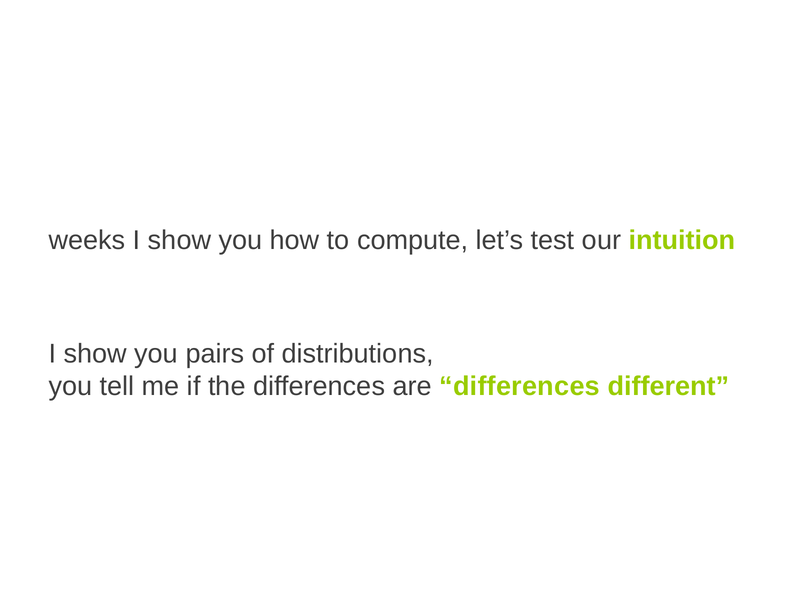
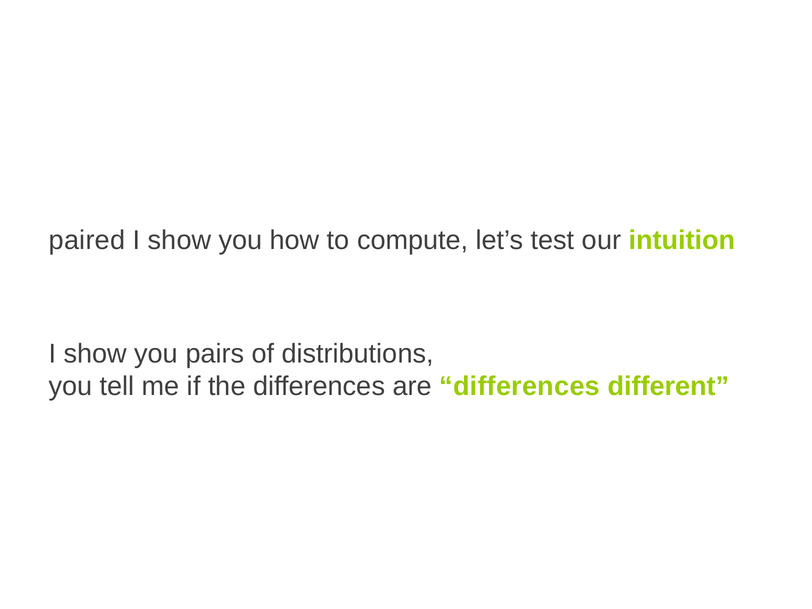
weeks: weeks -> paired (87, 240)
